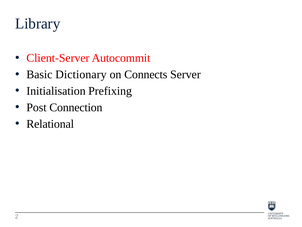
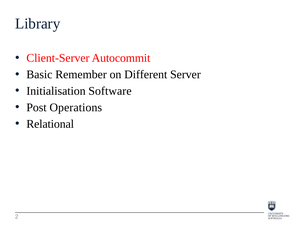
Dictionary: Dictionary -> Remember (81, 74)
Connects: Connects -> Different (146, 74)
Prefixing: Prefixing -> Software (110, 91)
Connection: Connection -> Operations (76, 107)
